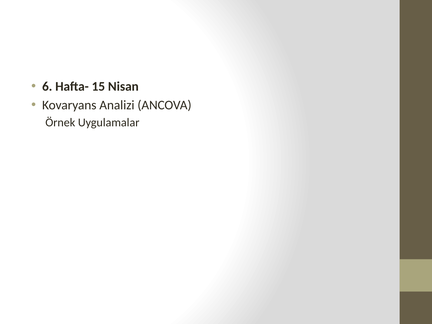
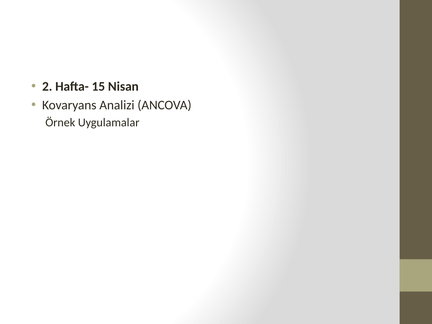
6: 6 -> 2 (47, 87)
